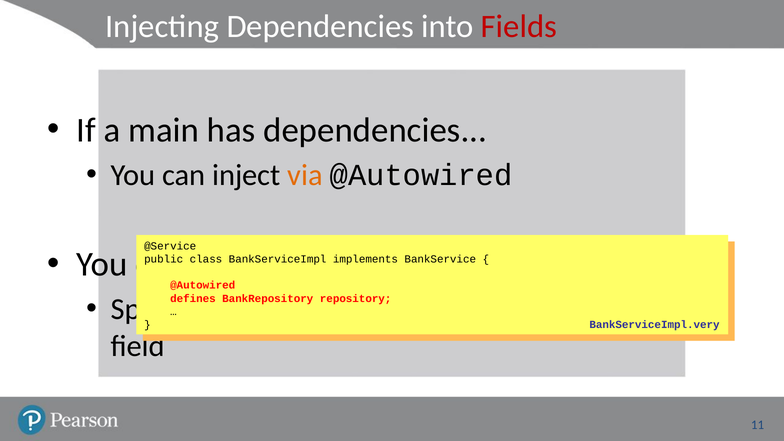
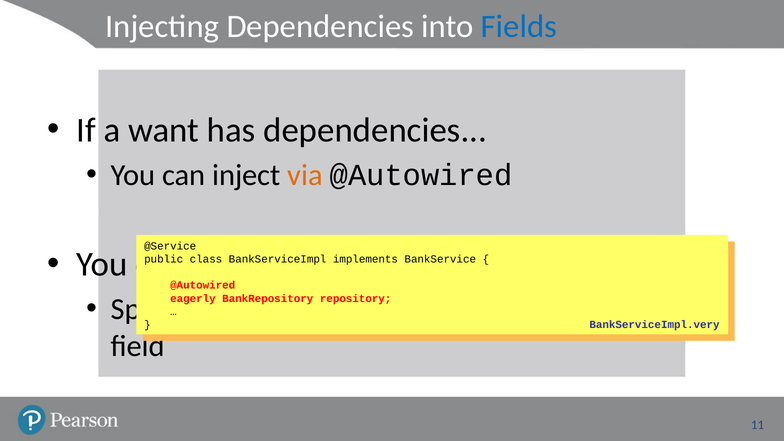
Fields colour: red -> blue (519, 27)
main: main -> want (164, 130)
defines: defines -> eagerly (193, 298)
